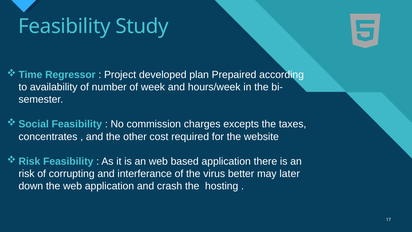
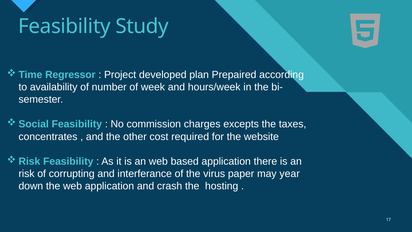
better: better -> paper (241, 174)
later: later -> year (290, 174)
